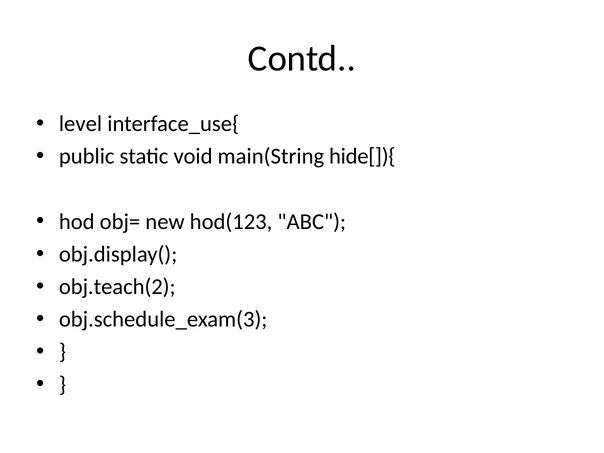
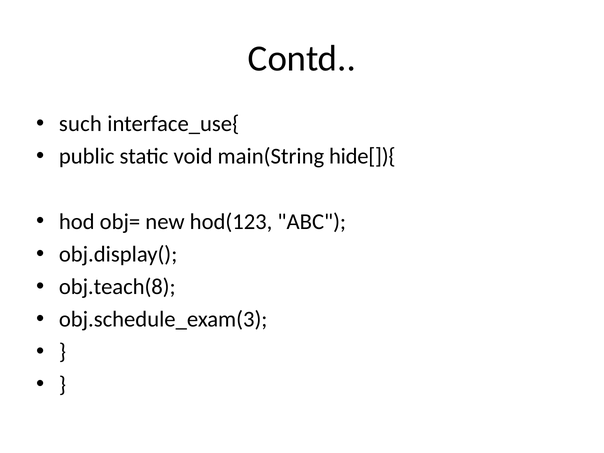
level: level -> such (80, 124)
obj.teach(2: obj.teach(2 -> obj.teach(8 (117, 287)
